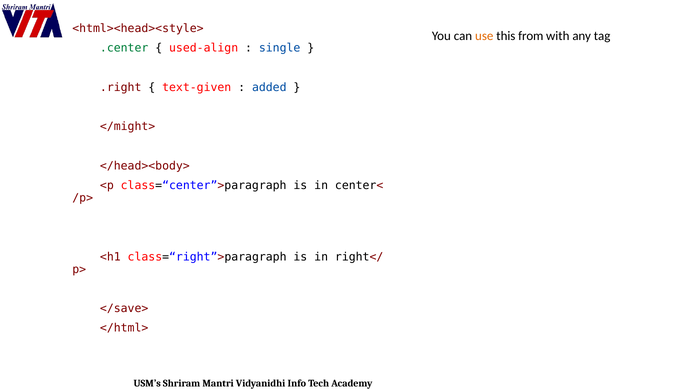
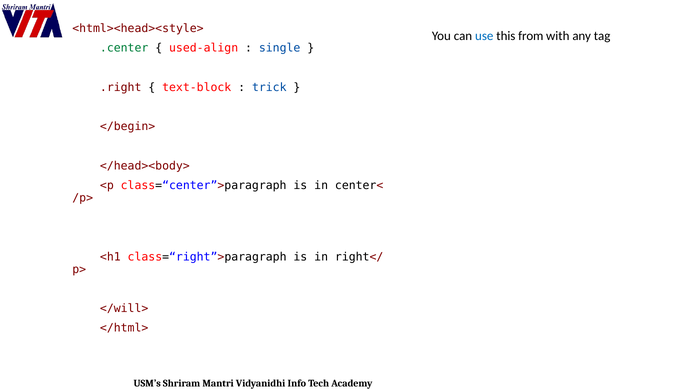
use colour: orange -> blue (484, 36)
text-given: text-given -> text-block (197, 87)
added: added -> trick (269, 87)
</might>: </might> -> </begin> (128, 127)
</save>: </save> -> </will> (124, 308)
